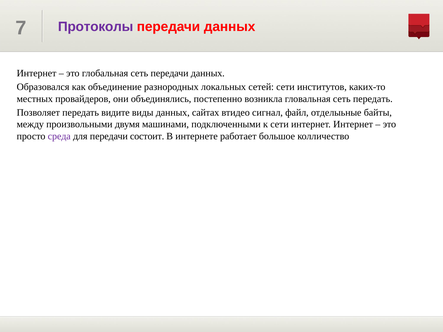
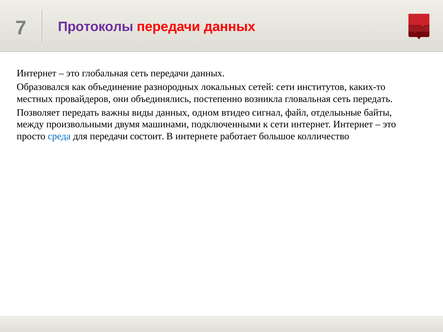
видите: видите -> важны (115, 113)
сайтах: сайтах -> одном (206, 113)
среда colour: purple -> blue (59, 136)
